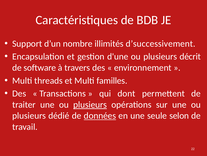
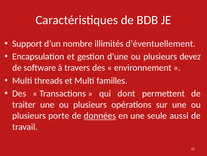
d’successivement: d’successivement -> d’éventuellement (161, 43)
décrit: décrit -> devez (190, 56)
plusieurs underline: present -> none (90, 104)
dédié: dédié -> porte (59, 115)
selon: selon -> aussi (179, 115)
